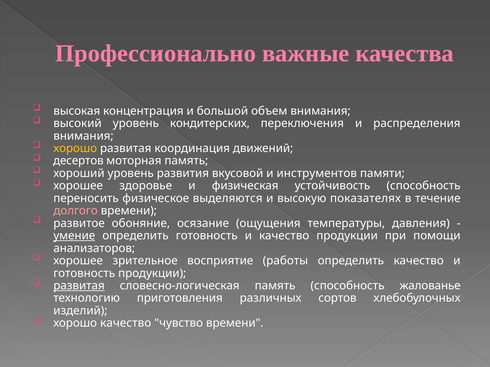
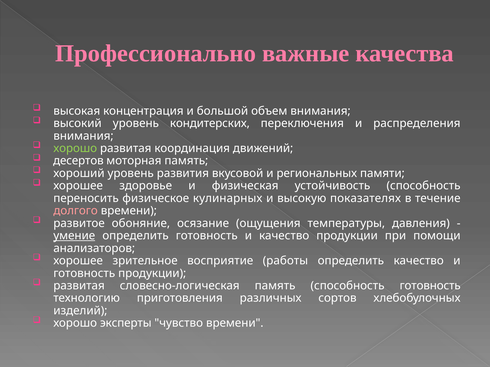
хорошо colour: yellow -> light green (75, 149)
инструментов: инструментов -> региональных (317, 174)
выделяются: выделяются -> кулинарных (228, 199)
развитая underline: present -> none (79, 286)
способность жалованье: жалованье -> готовность (430, 286)
хорошо качество: качество -> эксперты (126, 324)
